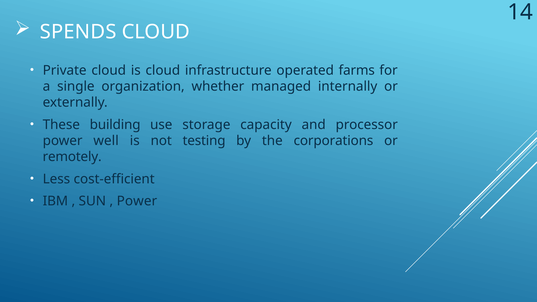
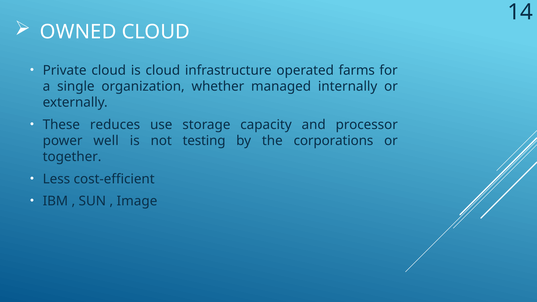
SPENDS: SPENDS -> OWNED (78, 32)
building: building -> reduces (115, 125)
remotely: remotely -> together (72, 157)
Power: Power -> Image (137, 201)
